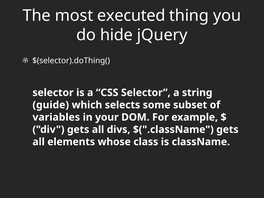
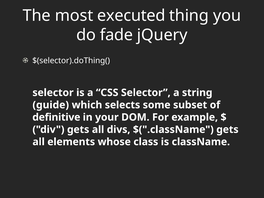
hide: hide -> fade (116, 35)
variables: variables -> definitive (56, 117)
